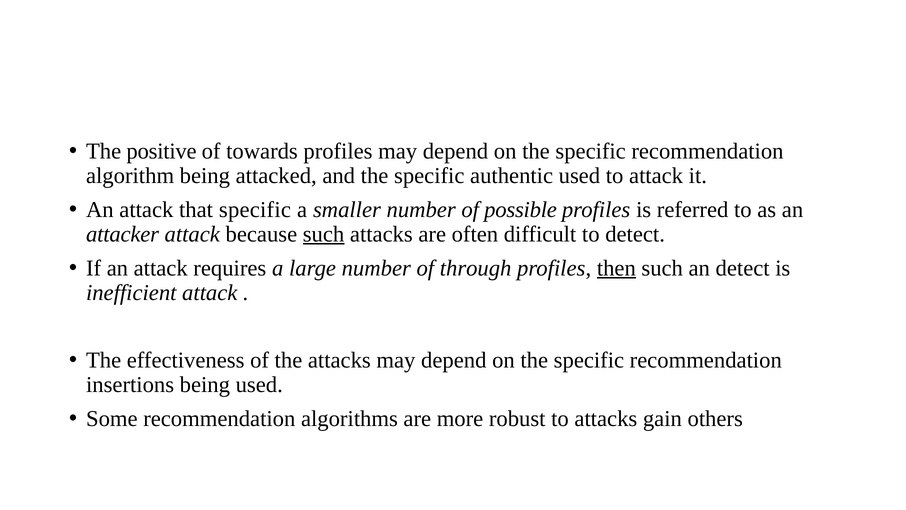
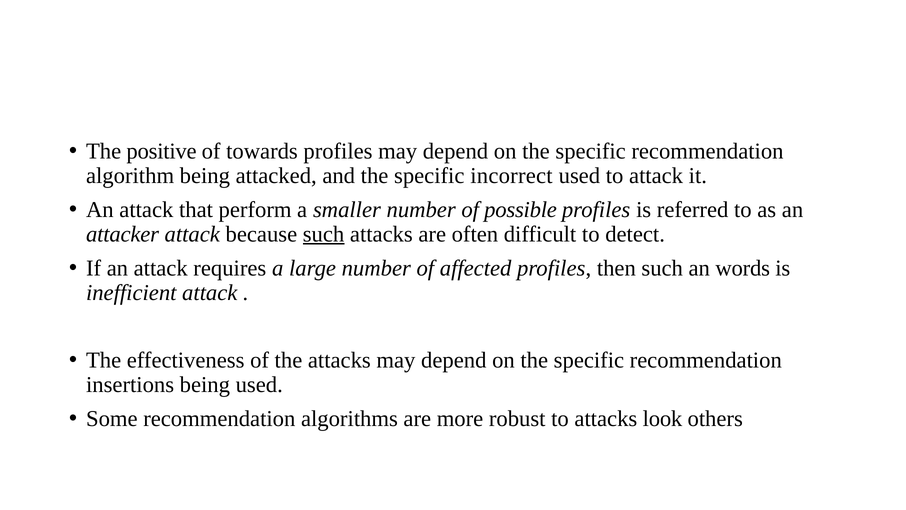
authentic: authentic -> incorrect (511, 176)
that specific: specific -> perform (255, 210)
through: through -> affected (476, 268)
then underline: present -> none (616, 268)
an detect: detect -> words (743, 268)
gain: gain -> look (663, 418)
